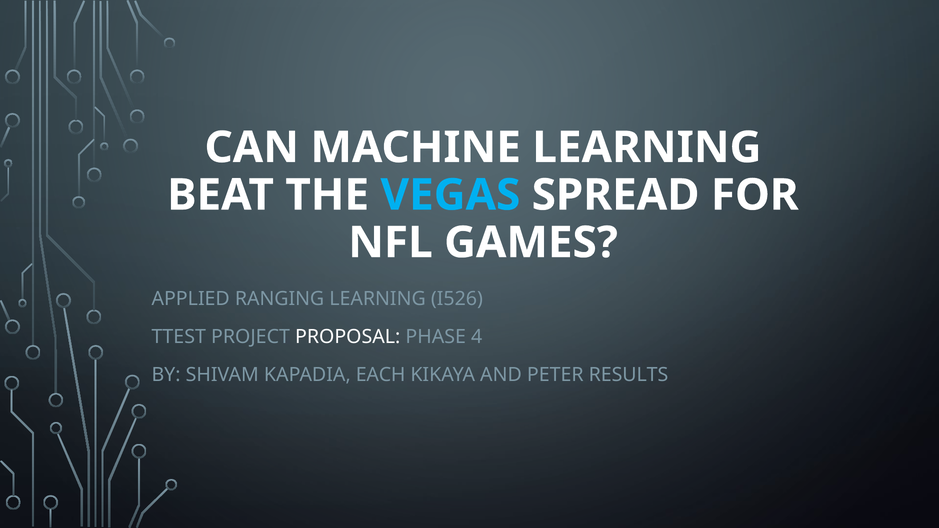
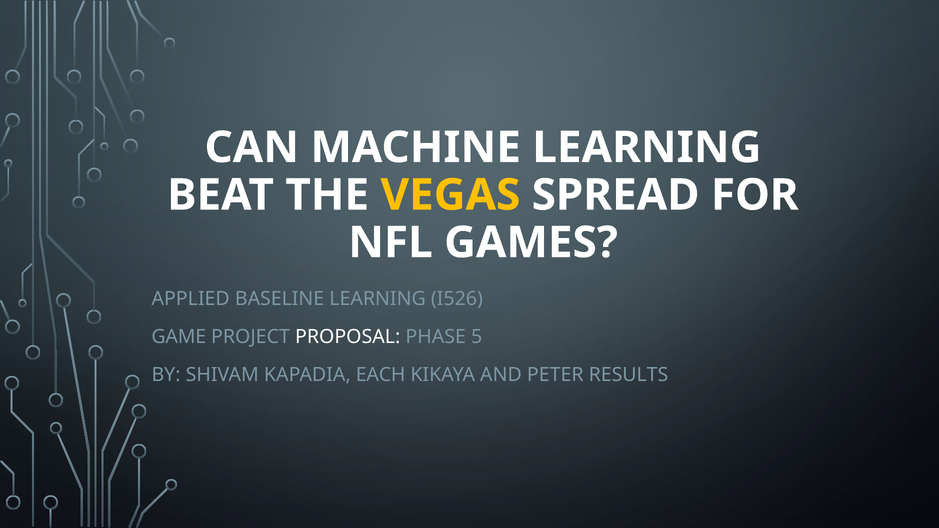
VEGAS colour: light blue -> yellow (450, 195)
RANGING: RANGING -> BASELINE (280, 299)
TTEST: TTEST -> GAME (179, 337)
4: 4 -> 5 (477, 337)
